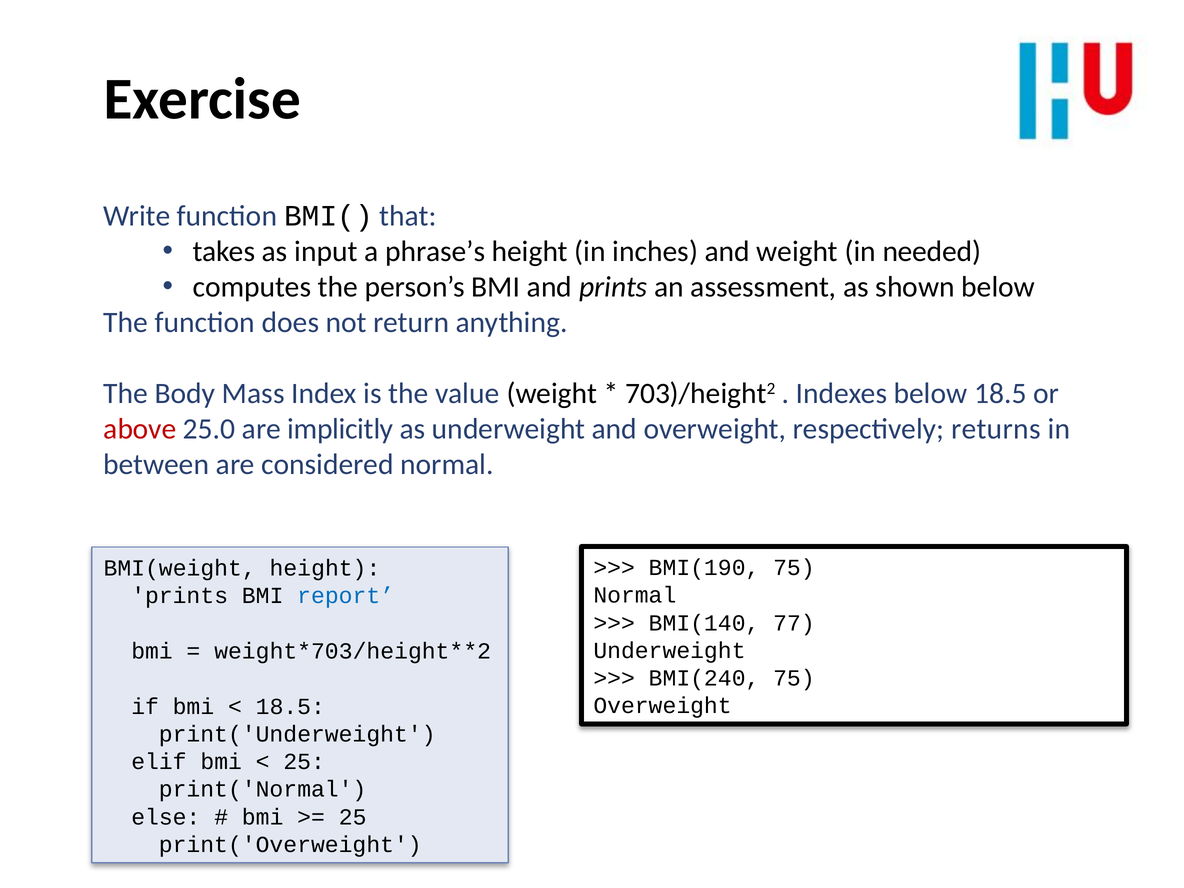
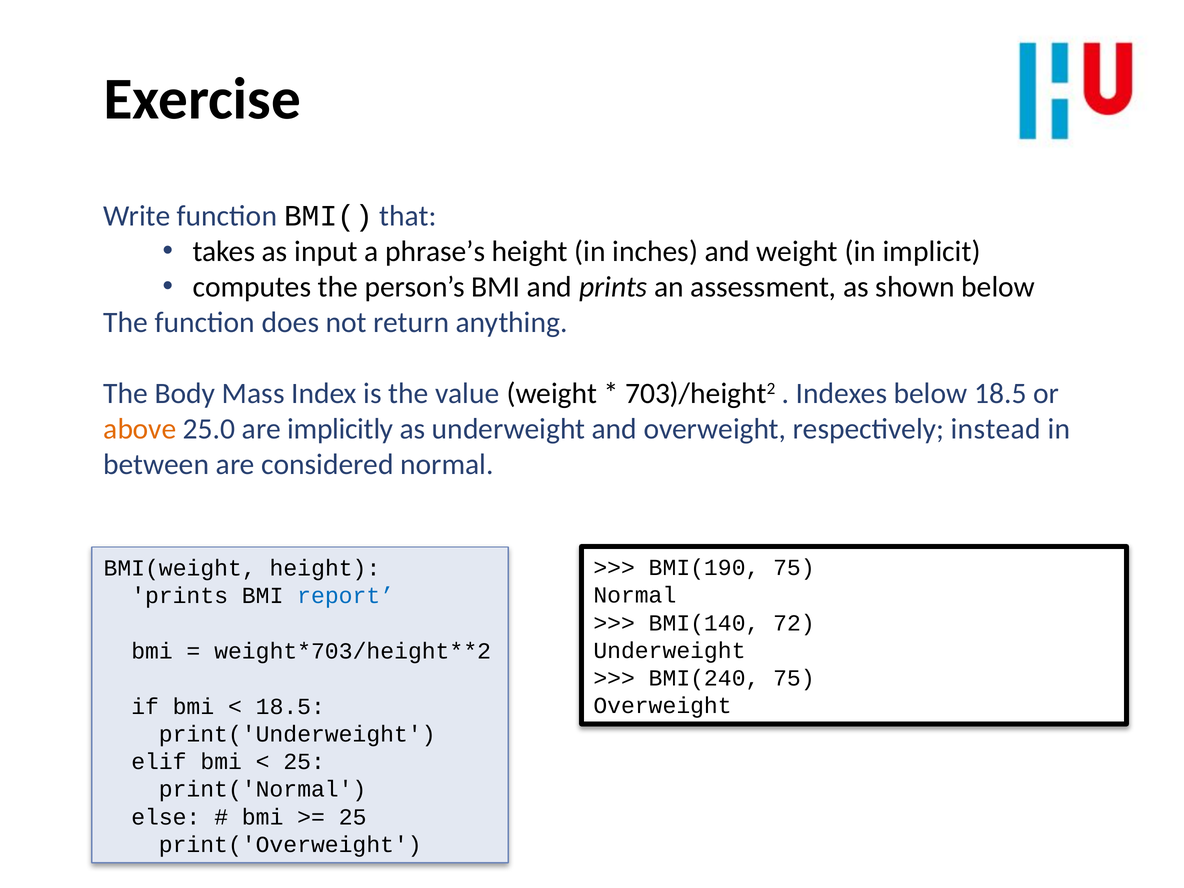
needed: needed -> implicit (932, 251)
above colour: red -> orange (140, 429)
returns: returns -> instead (996, 429)
77: 77 -> 72 (794, 623)
